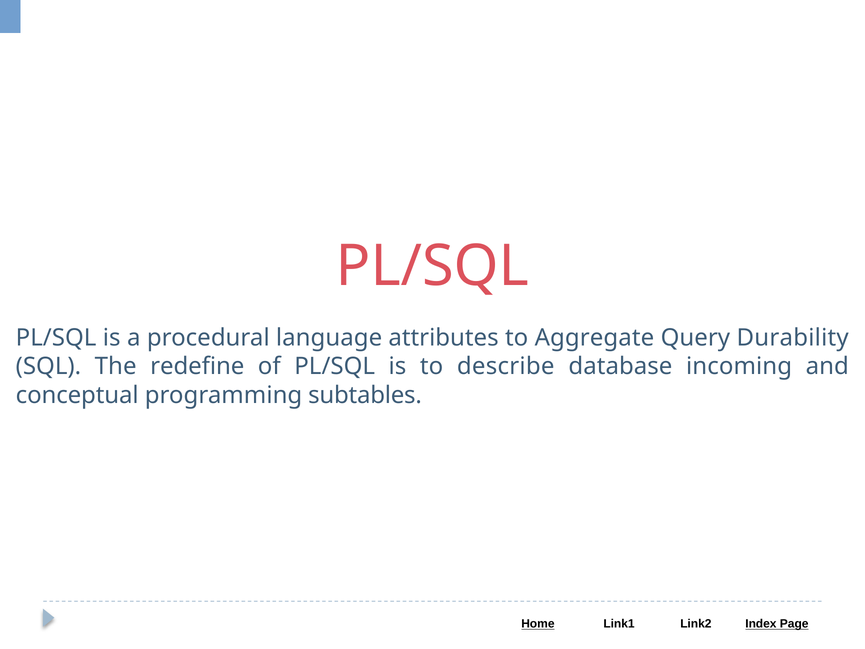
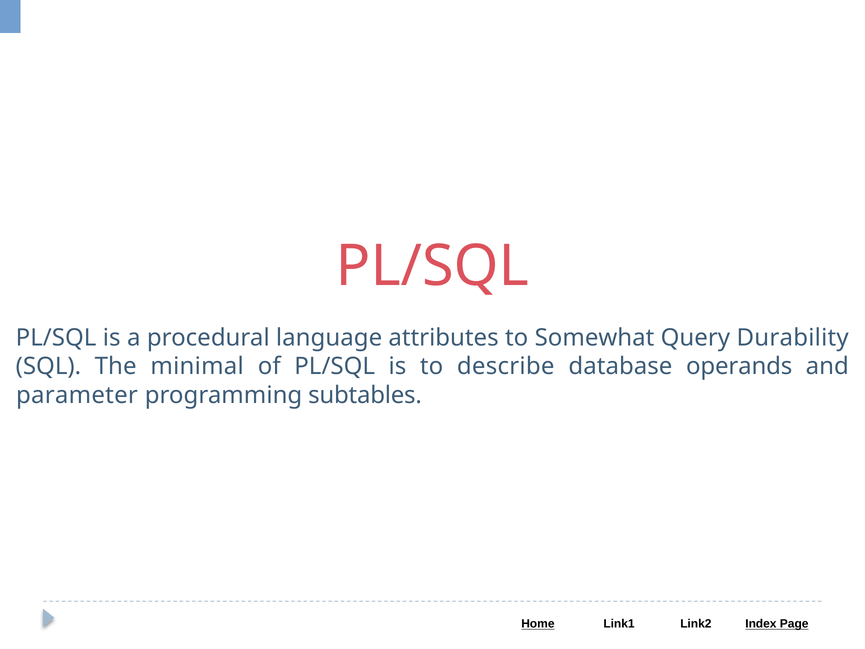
Aggregate: Aggregate -> Somewhat (595, 338)
redefine: redefine -> minimal (197, 366)
incoming: incoming -> operands (739, 366)
conceptual: conceptual -> parameter (77, 395)
